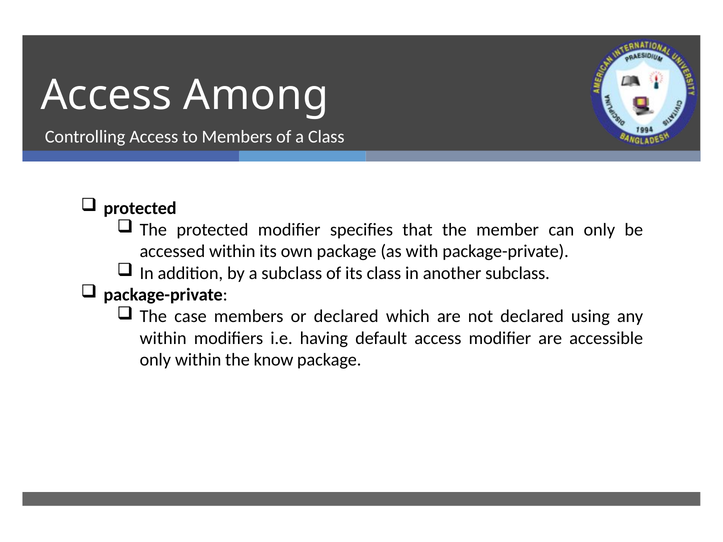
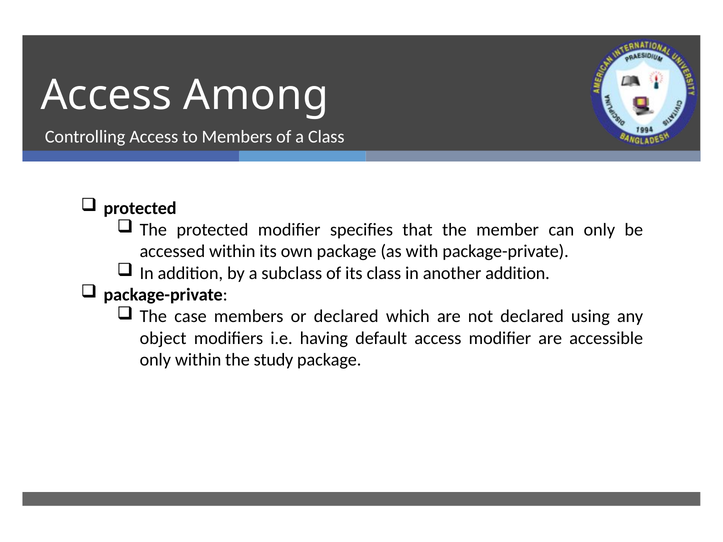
another subclass: subclass -> addition (518, 273)
within: within -> object (163, 338)
know: know -> study (273, 360)
